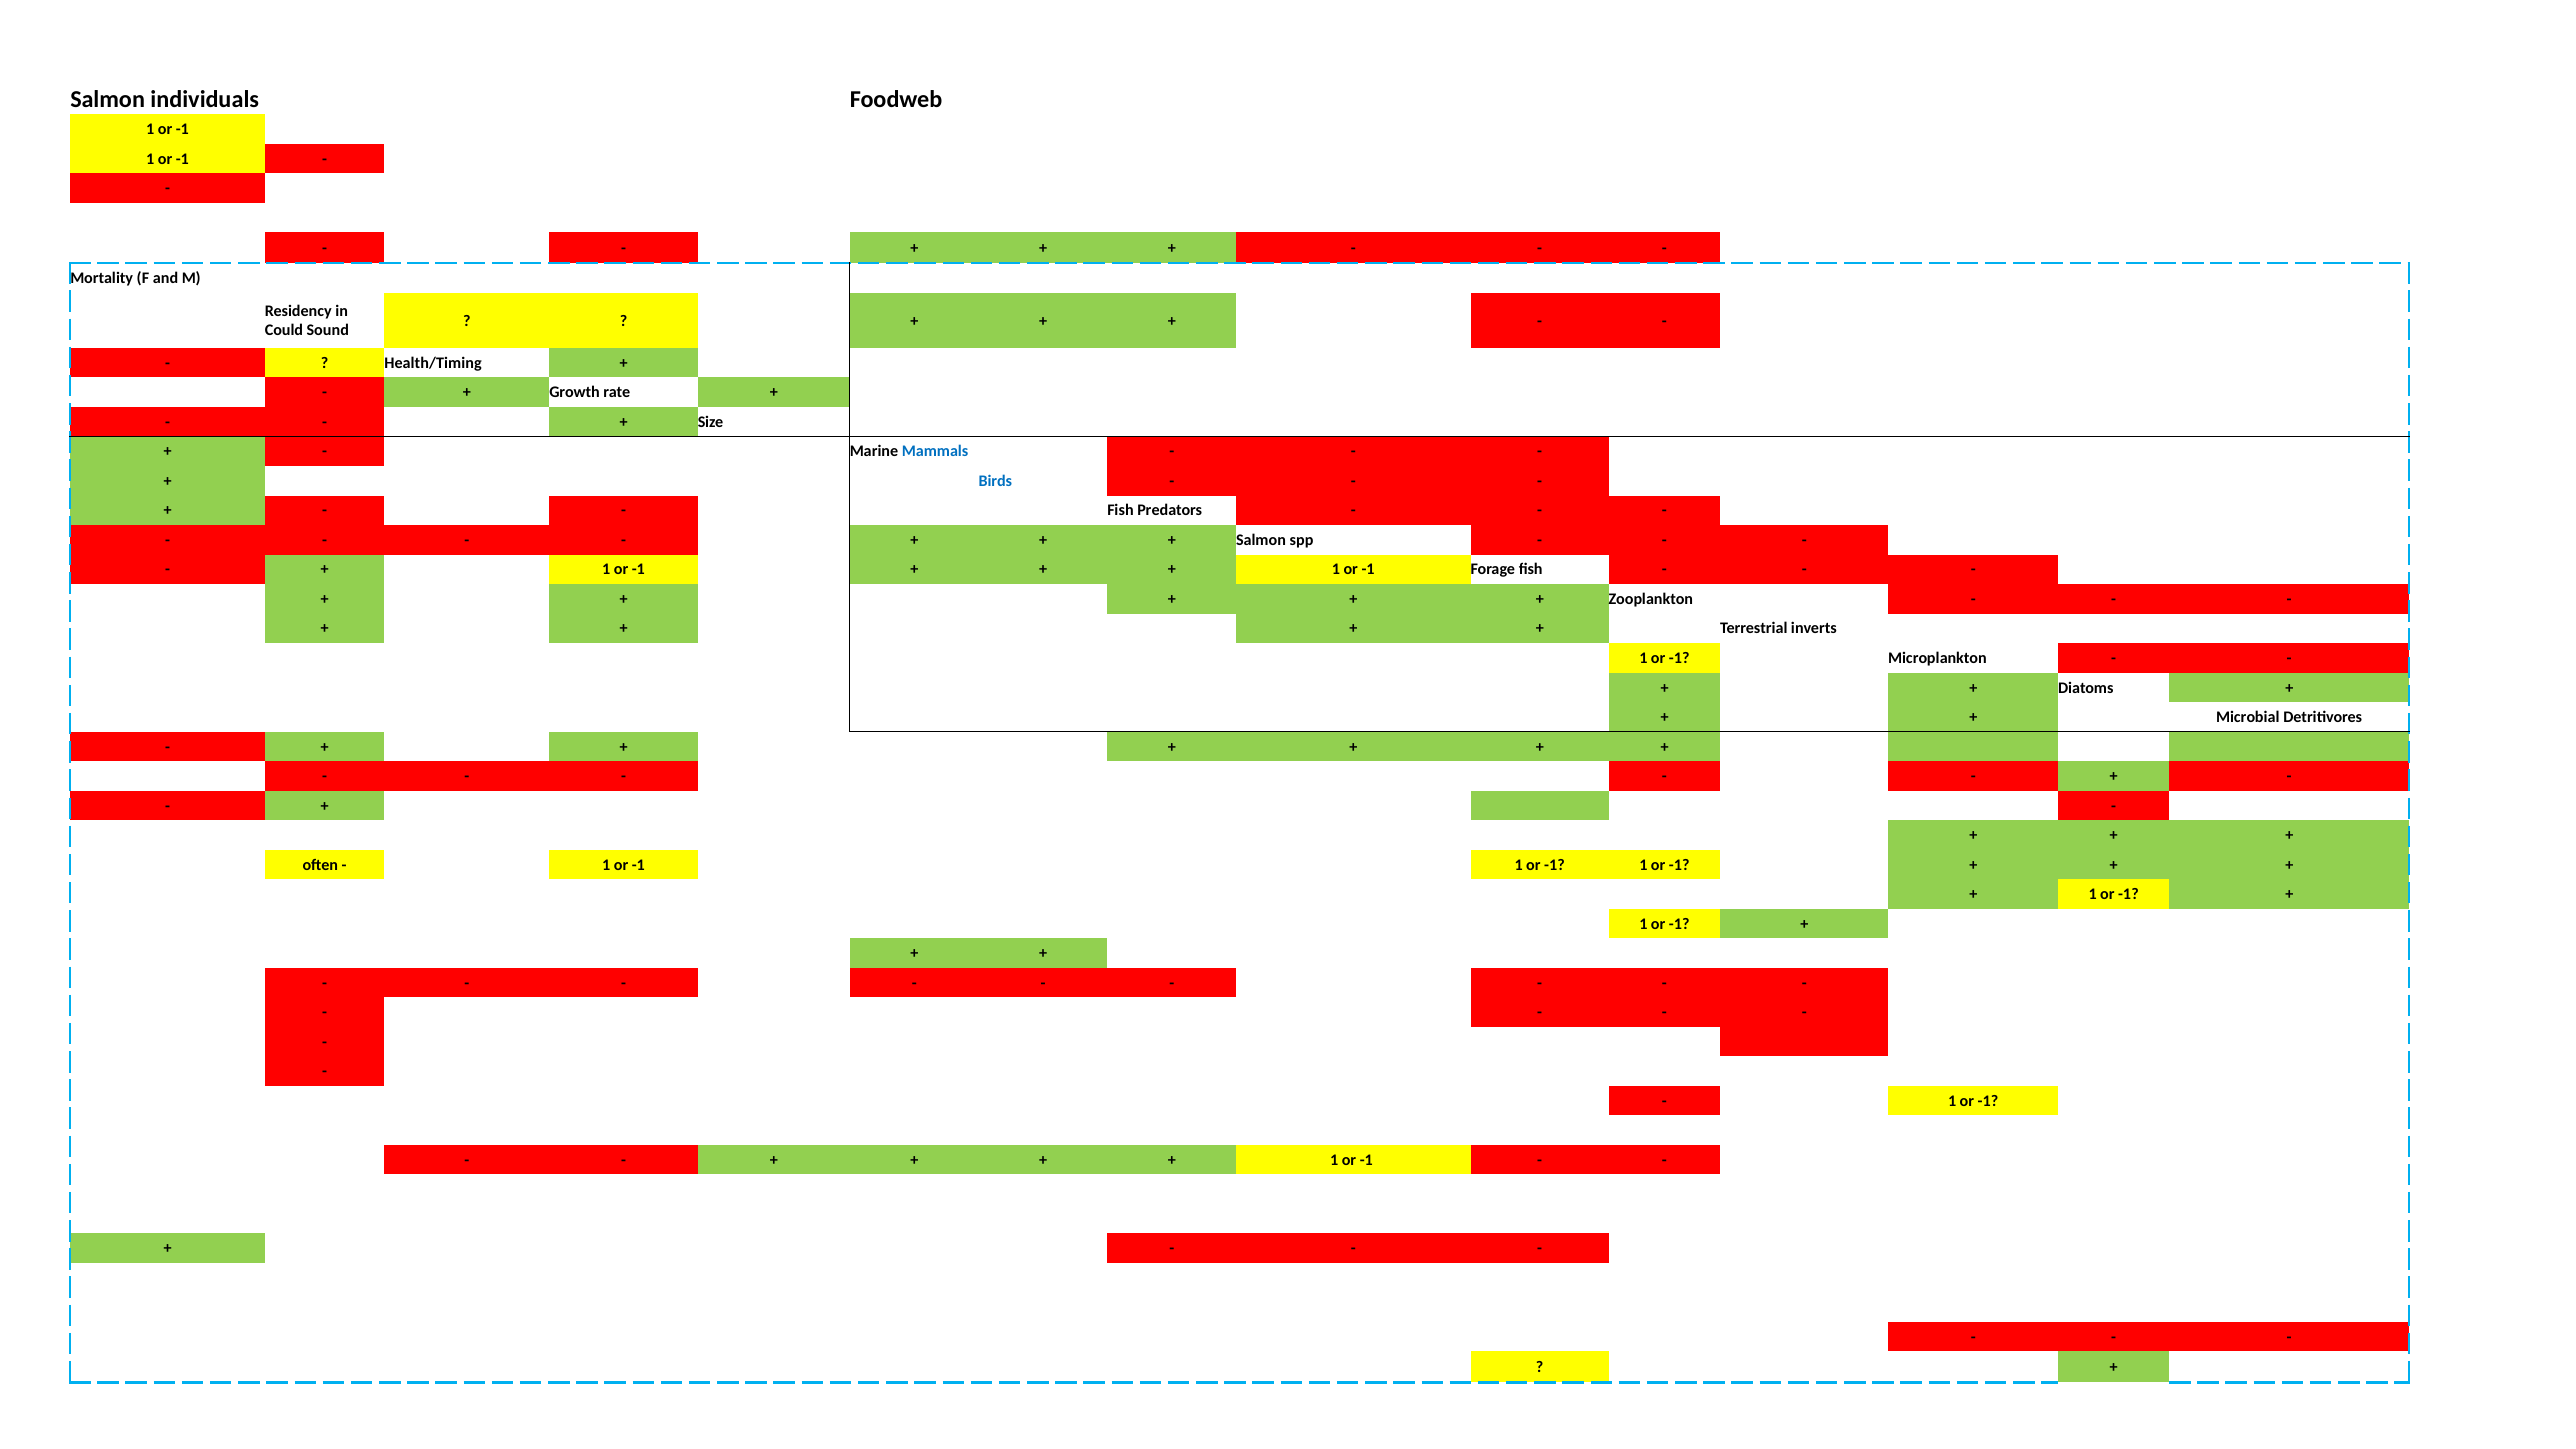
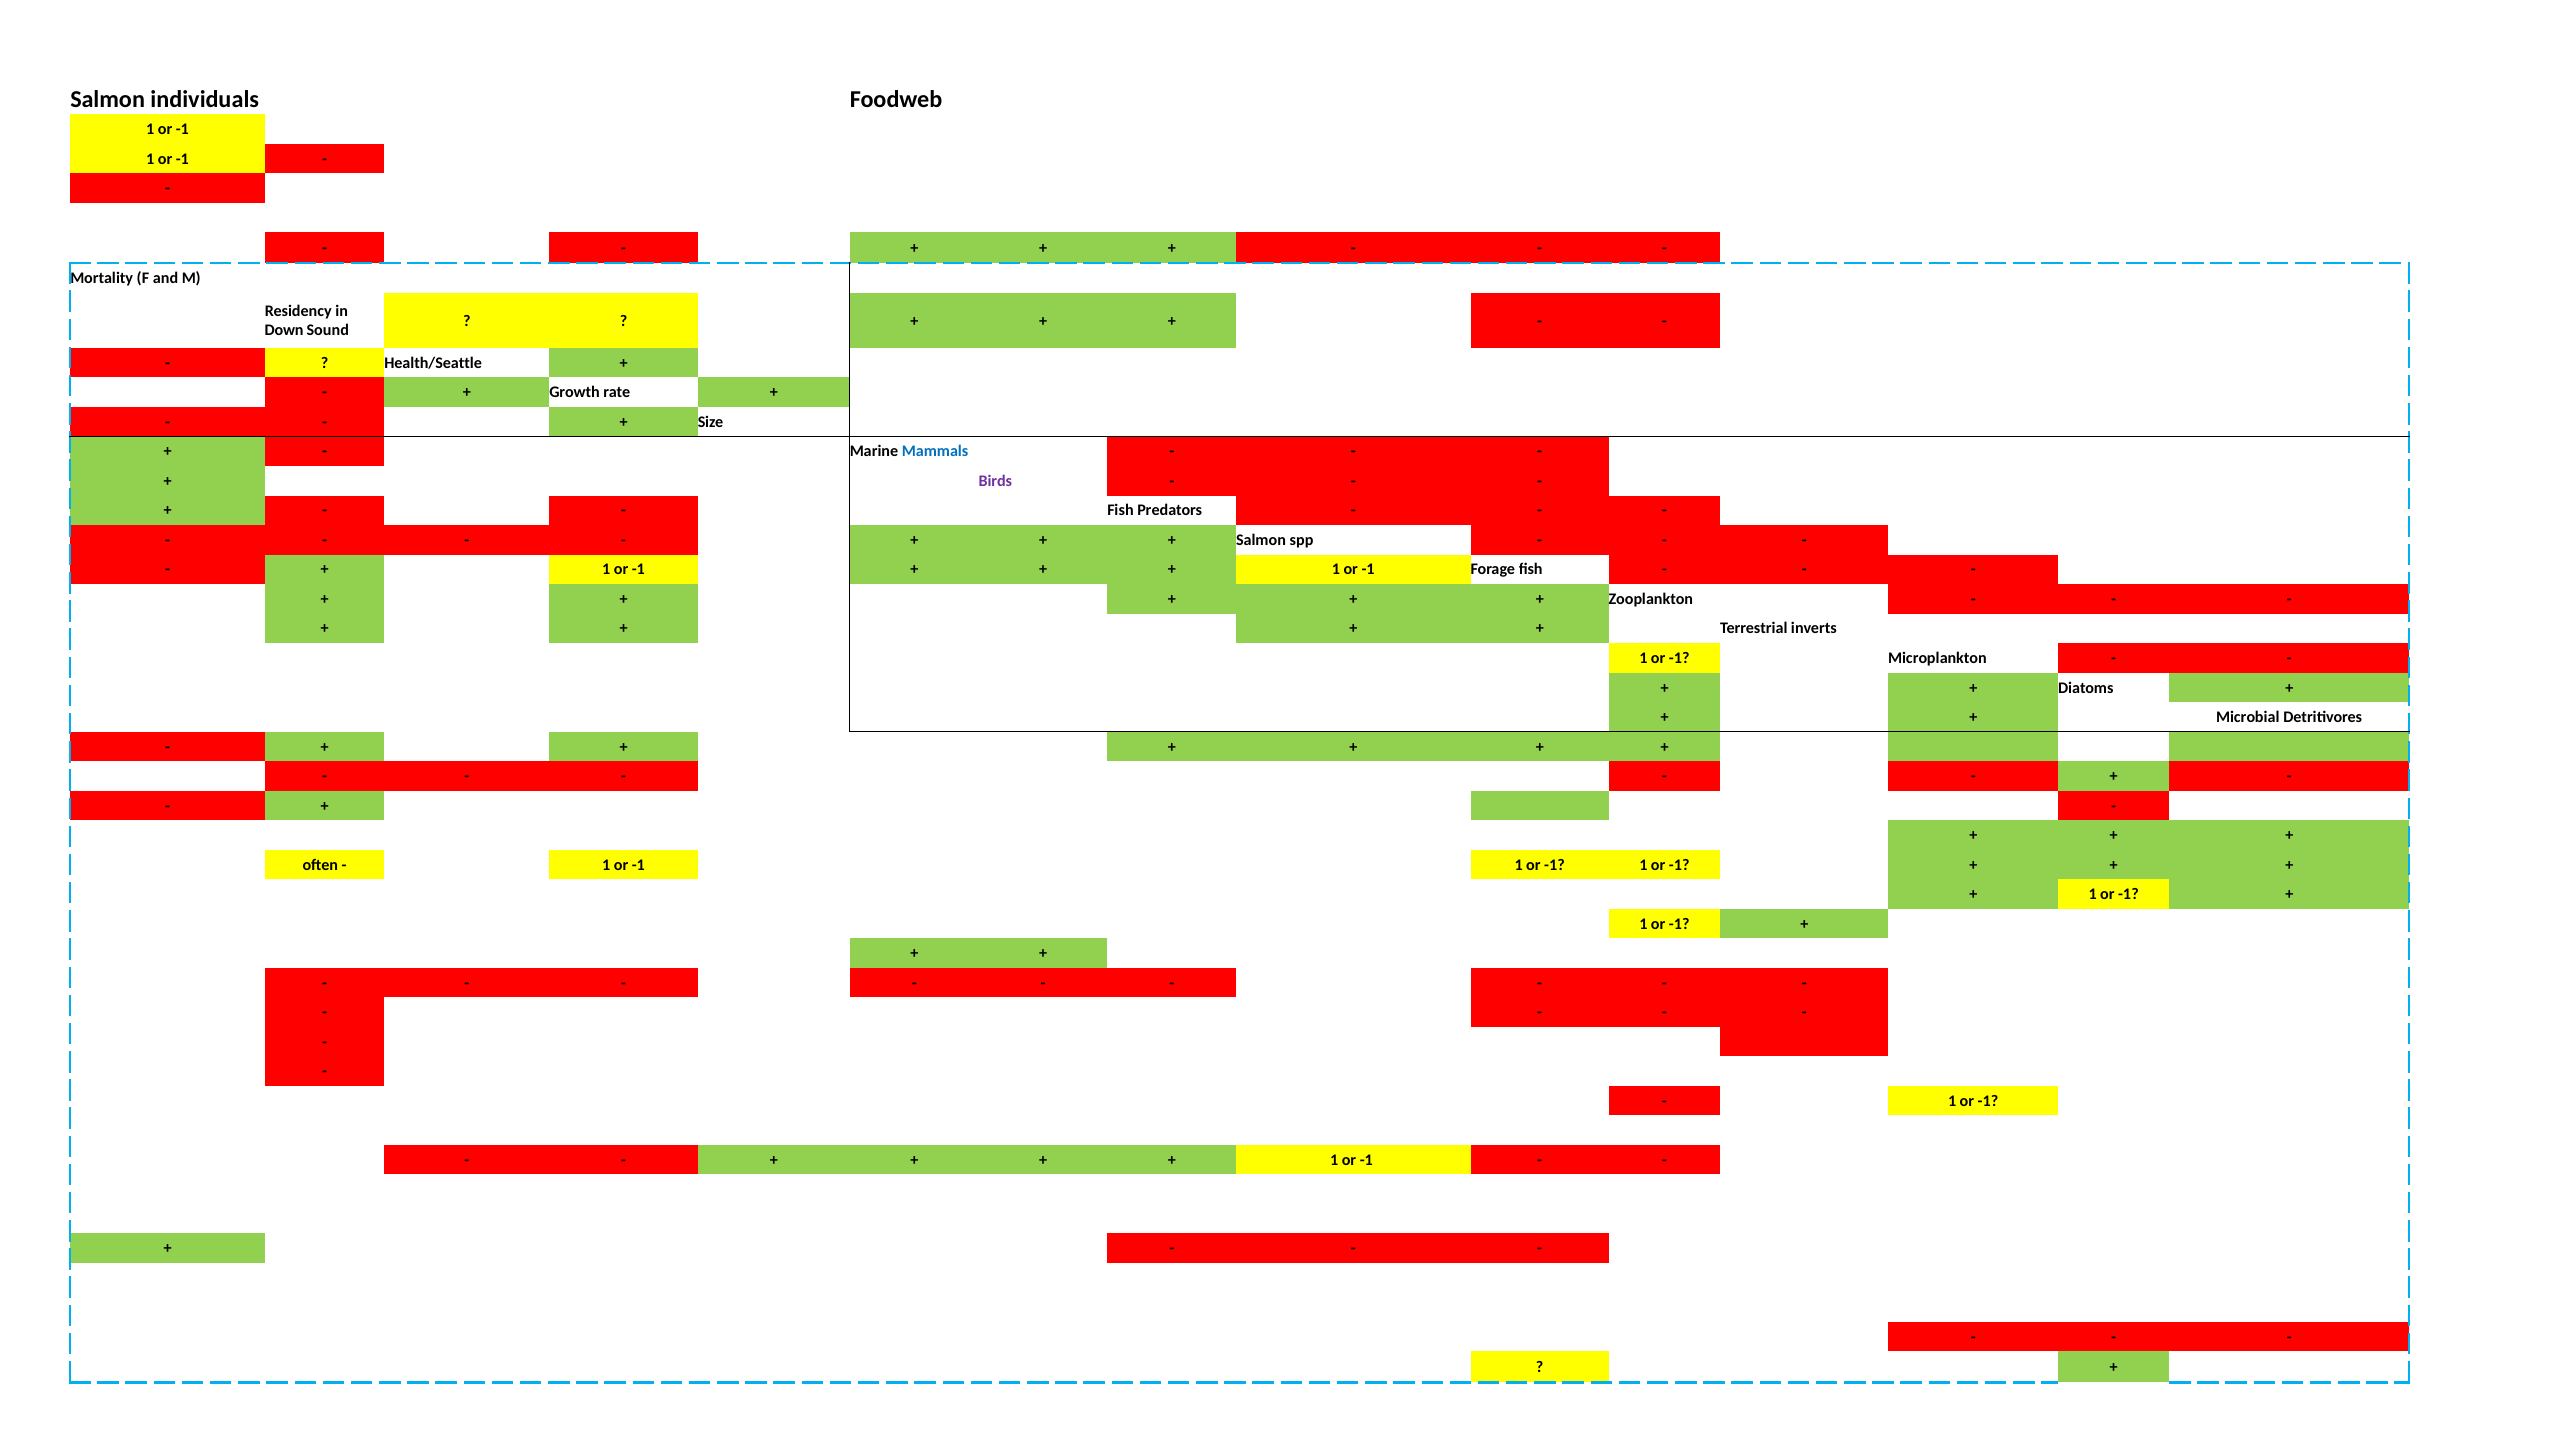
Could: Could -> Down (284, 330)
Health/Timing: Health/Timing -> Health/Seattle (433, 363)
Birds colour: blue -> purple (995, 481)
